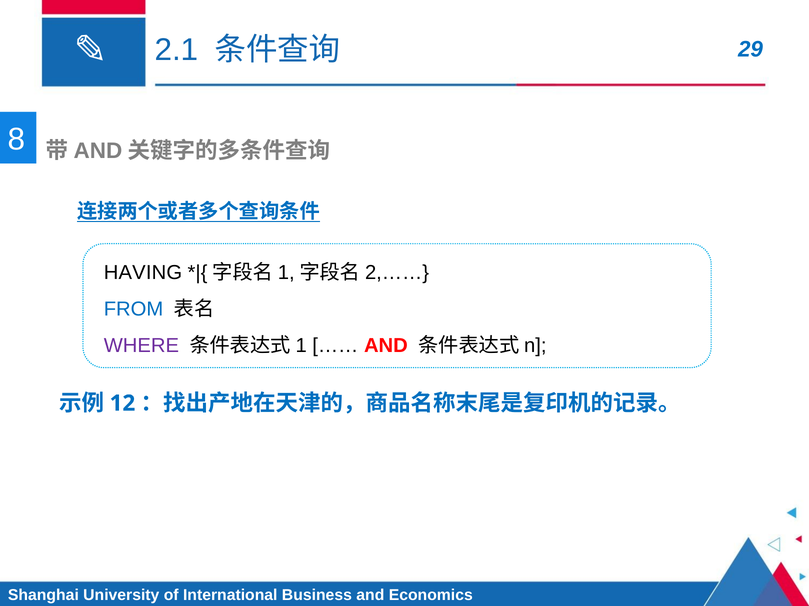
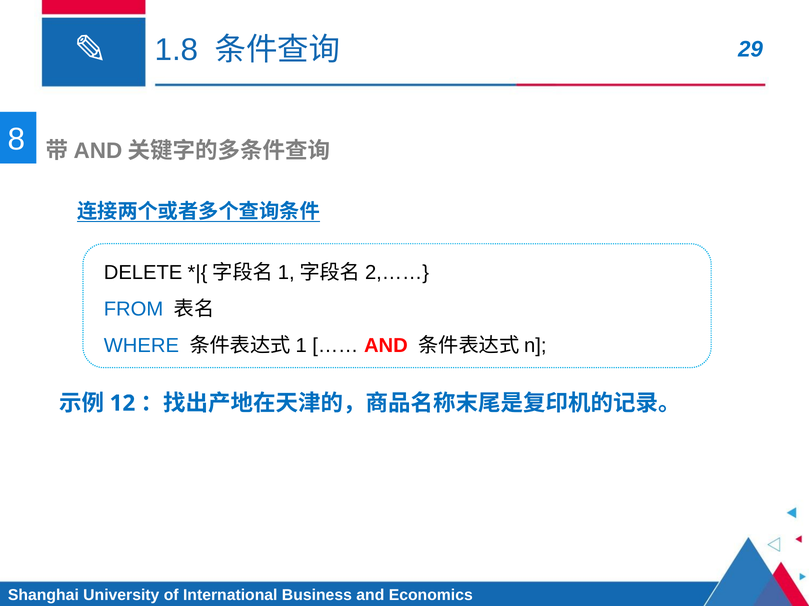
2.1: 2.1 -> 1.8 (177, 50)
HAVING: HAVING -> DELETE (143, 273)
WHERE colour: purple -> blue (141, 346)
